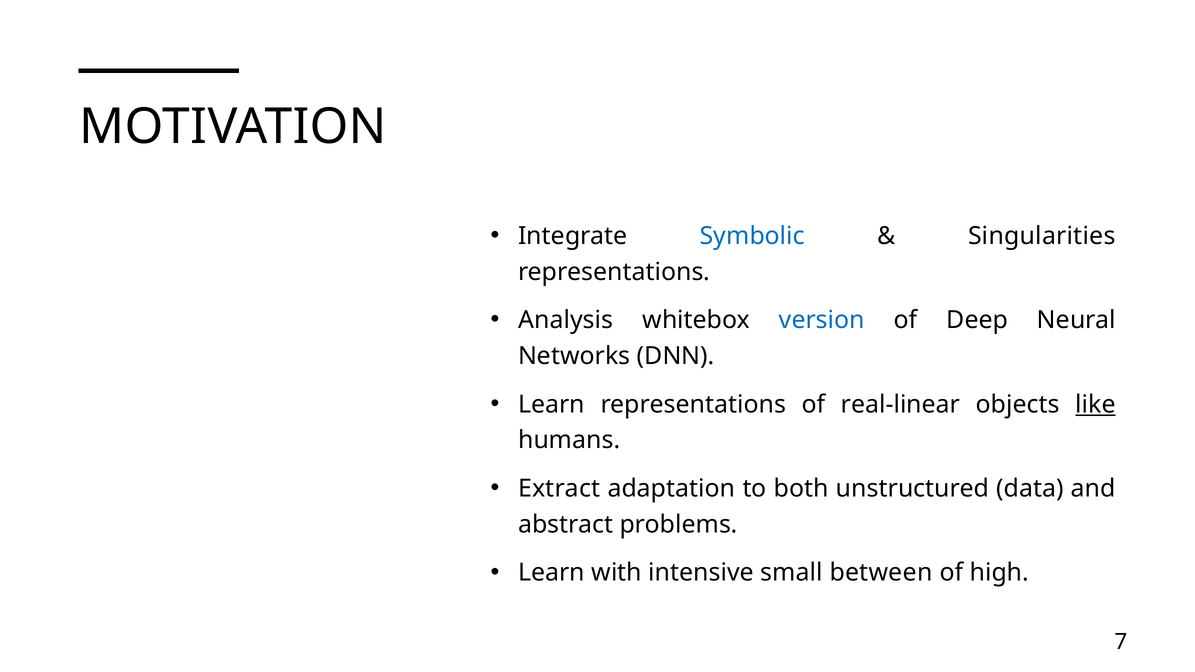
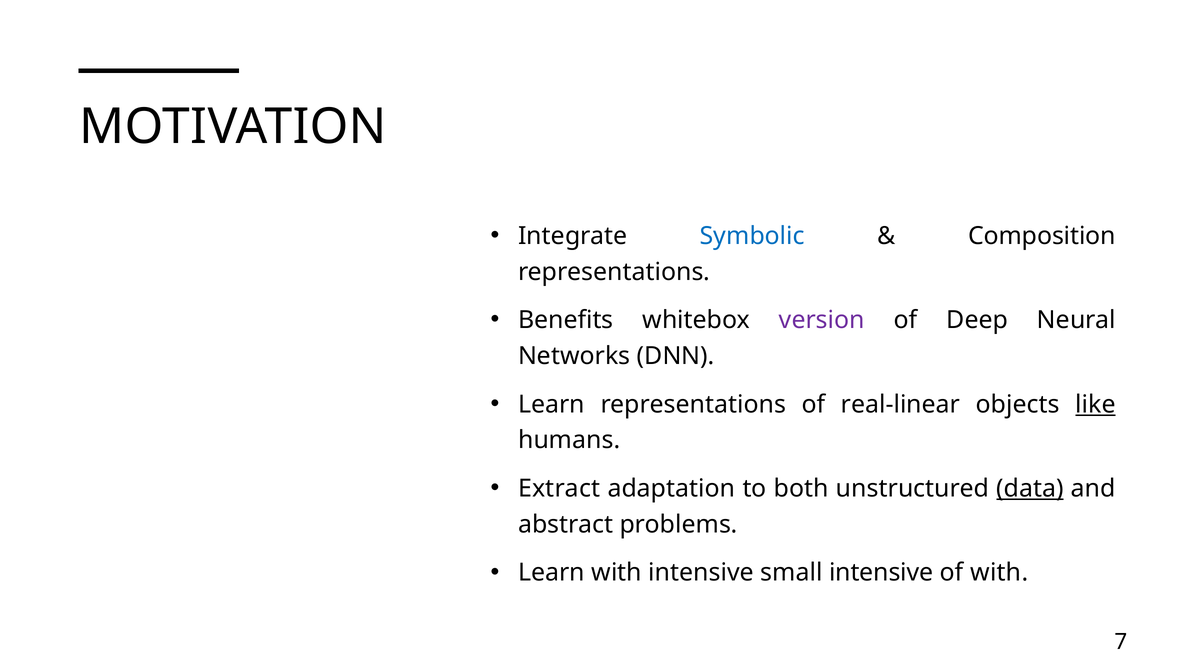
Singularities: Singularities -> Composition (1042, 236)
Analysis: Analysis -> Benefits (566, 320)
version colour: blue -> purple (822, 320)
data underline: none -> present (1030, 489)
small between: between -> intensive (881, 573)
of high: high -> with (999, 573)
